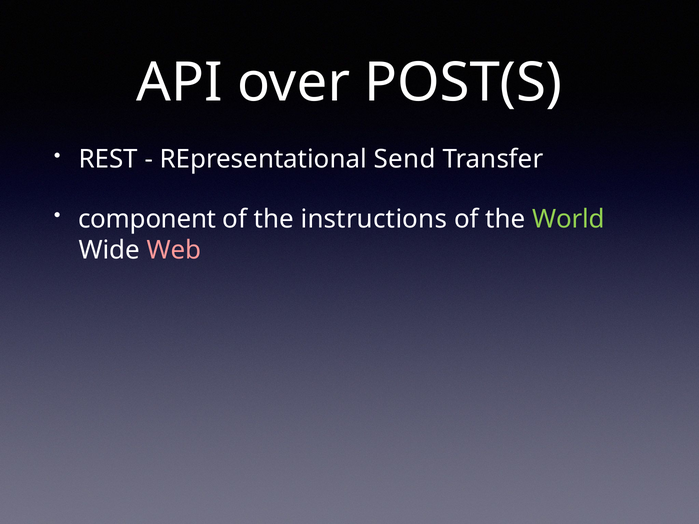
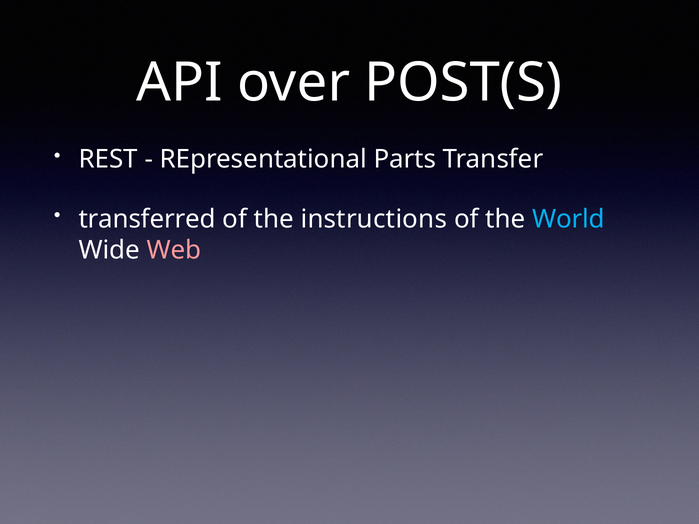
Send: Send -> Parts (405, 159)
component: component -> transferred (147, 219)
World colour: light green -> light blue (569, 219)
